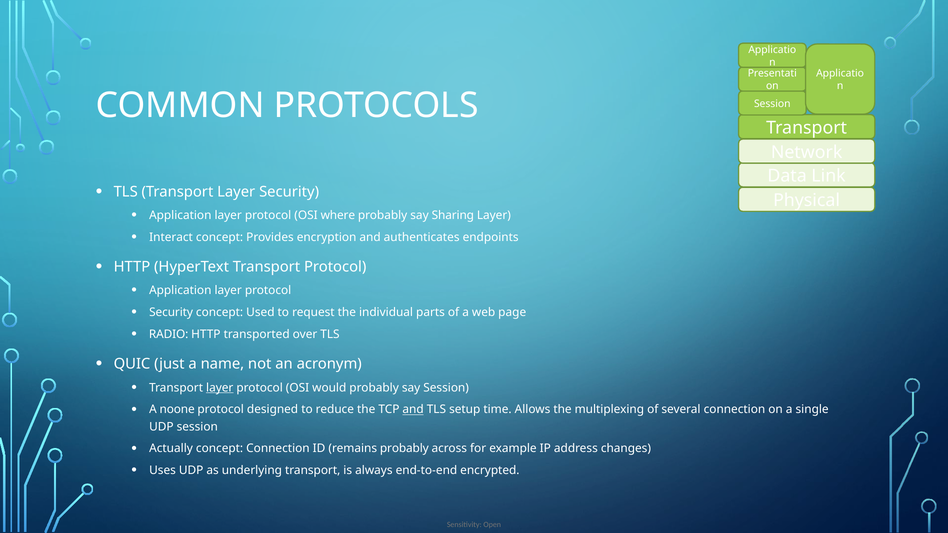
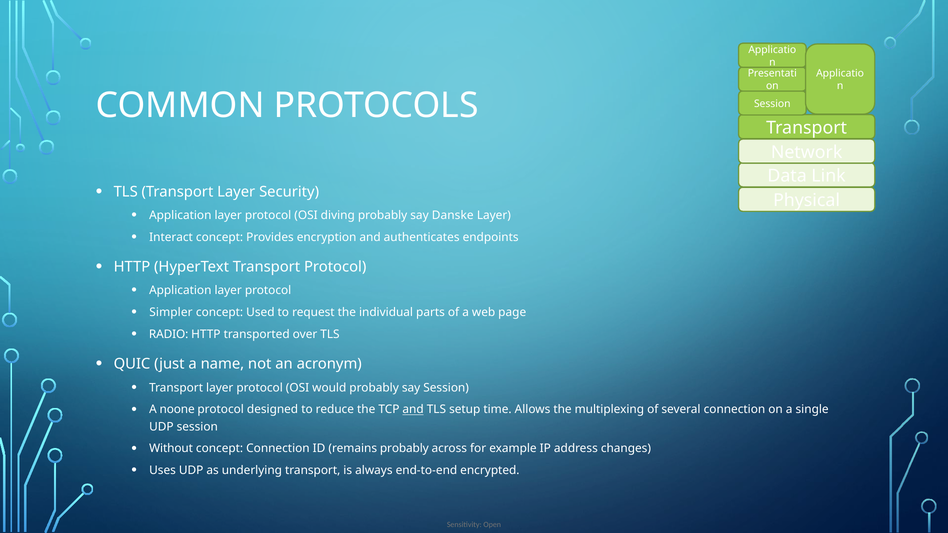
where: where -> diving (338, 215)
Sharing: Sharing -> Danske (453, 215)
Security: Security -> Simpler (171, 313)
layer underline: present -> none (220, 388)
Actually: Actually -> Without (171, 449)
